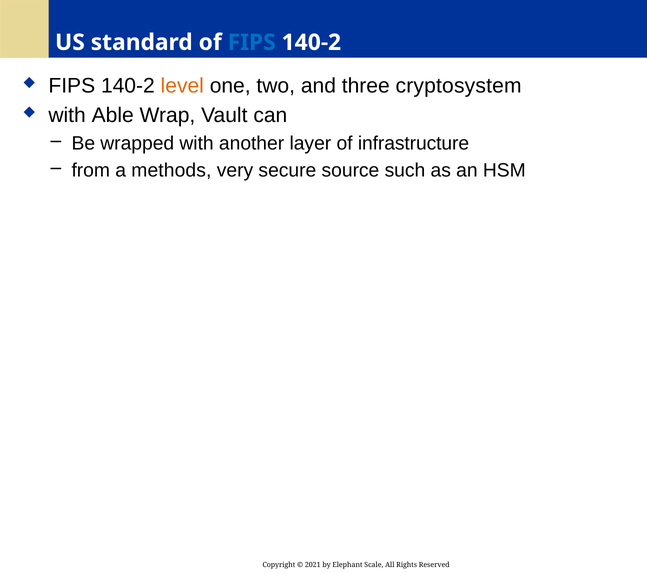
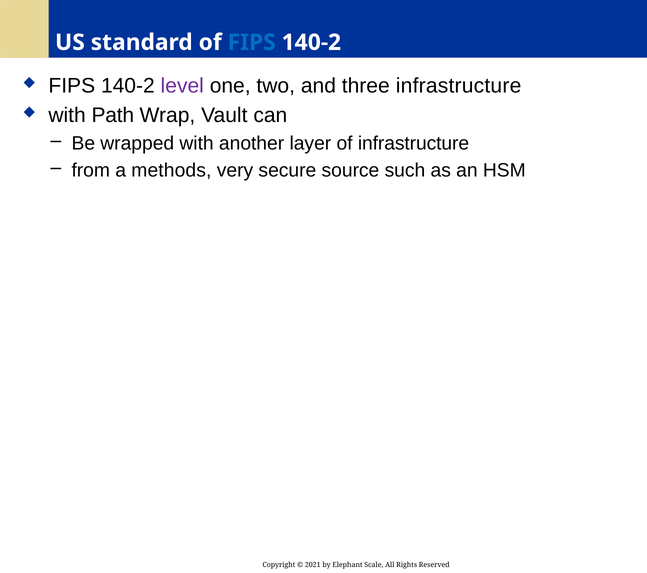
level colour: orange -> purple (182, 86)
three cryptosystem: cryptosystem -> infrastructure (459, 86)
Able: Able -> Path (113, 115)
